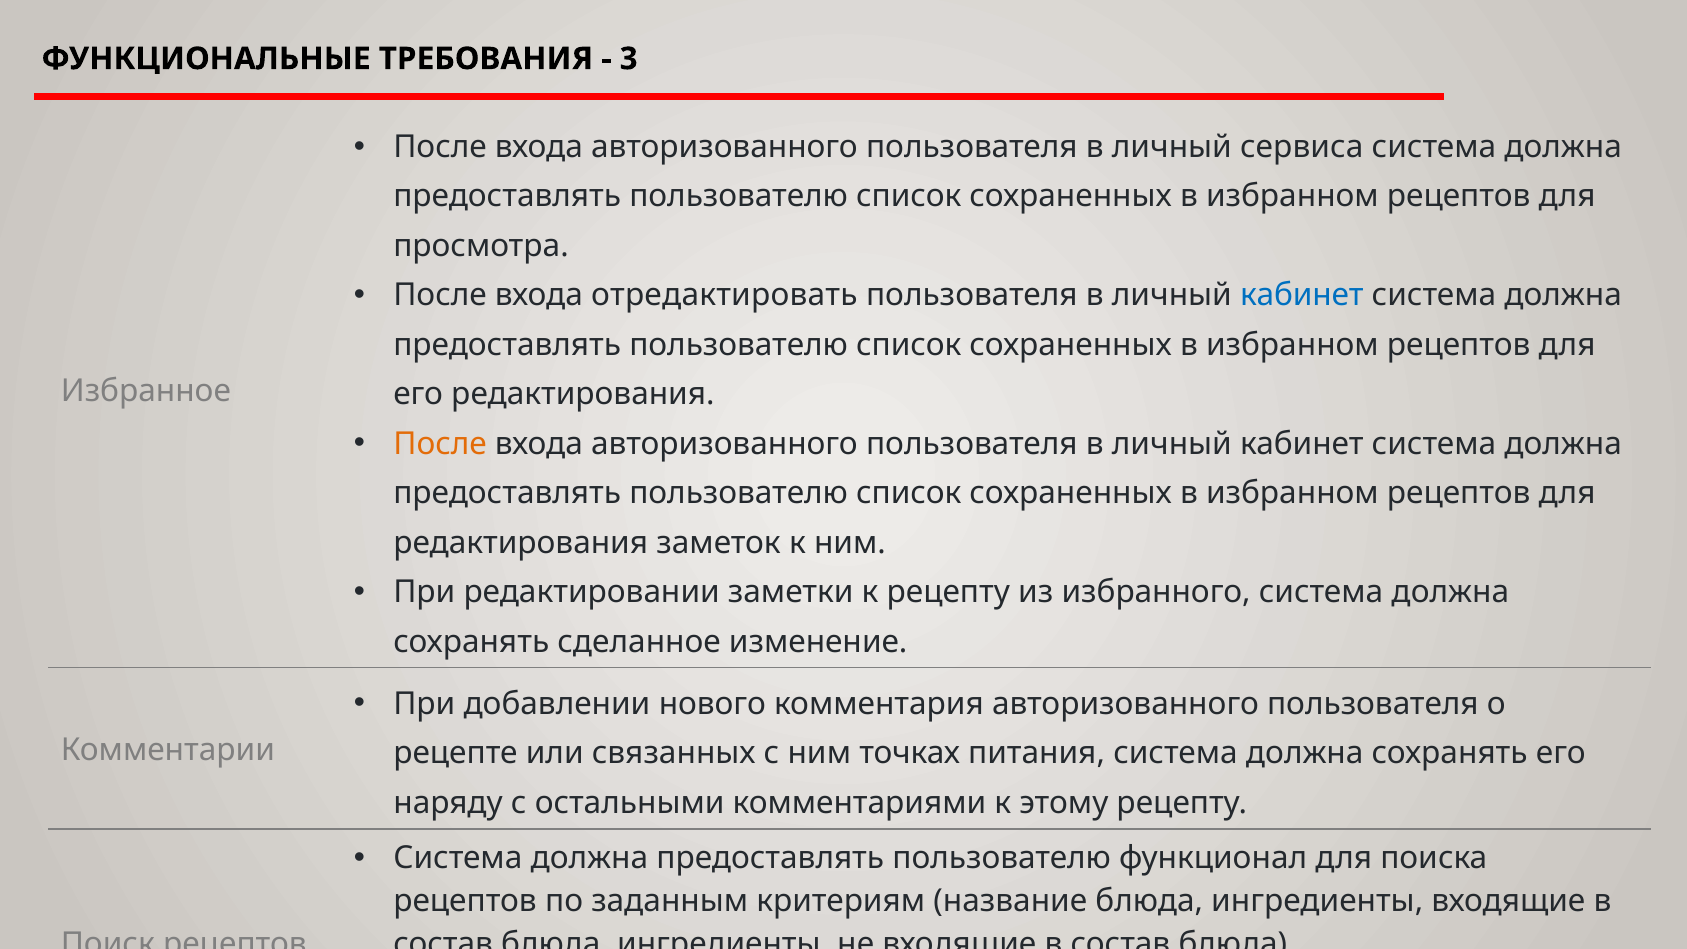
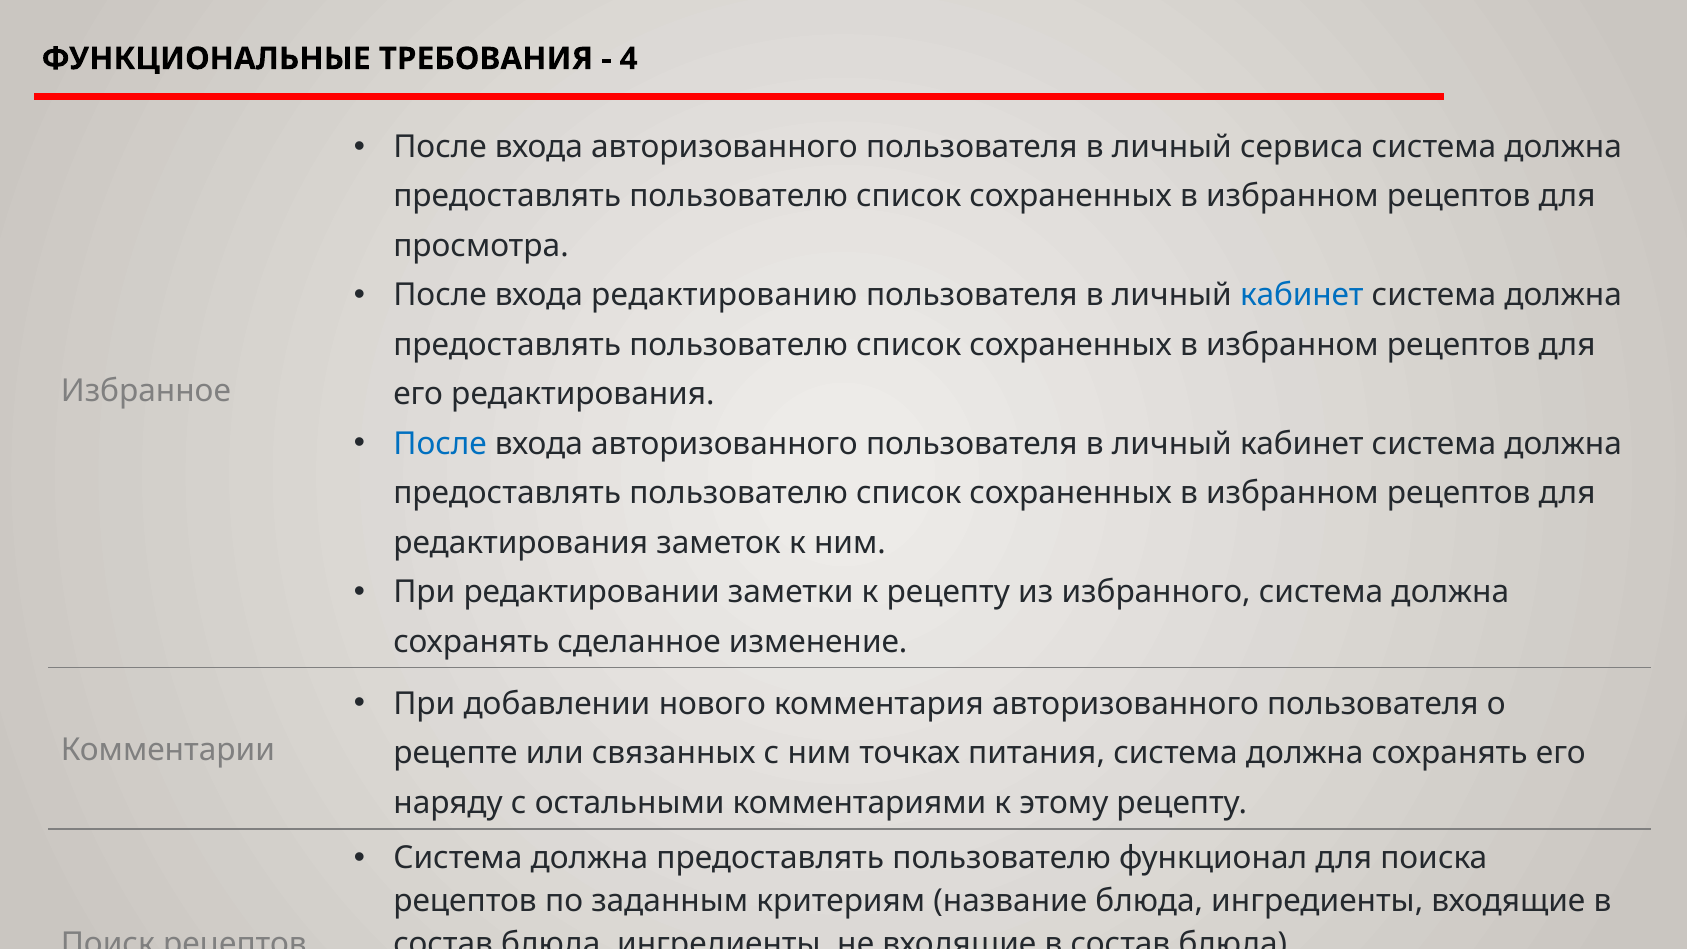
3: 3 -> 4 (629, 59)
отредактировать: отредактировать -> редактированию (724, 295)
После colour: orange -> blue (440, 444)
